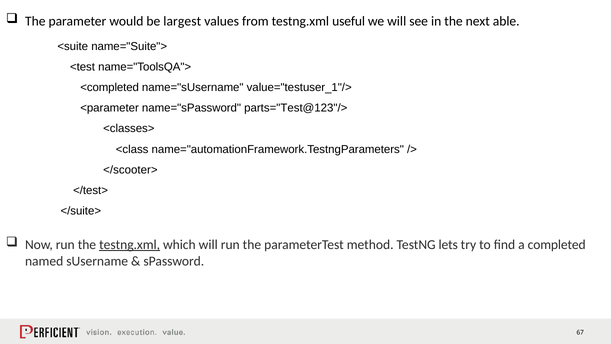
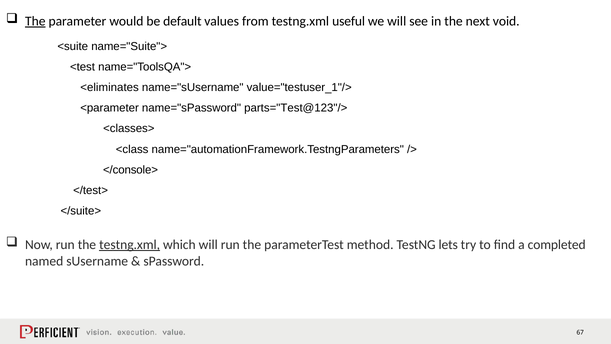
The underline: none -> present (35, 21)
largest: largest -> default (182, 21)
able: able -> void (506, 21)
<completed: <completed -> <eliminates (110, 87)
</scooter>: </scooter> -> </console> (131, 170)
